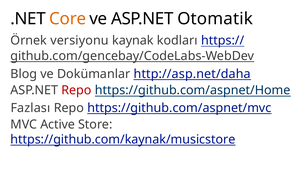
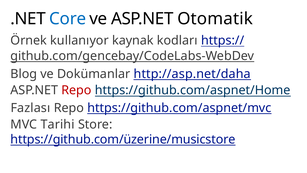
Core colour: orange -> blue (68, 19)
versiyonu: versiyonu -> kullanıyor (79, 40)
Active: Active -> Tarihi (58, 124)
https://github.com/kaynak/musicstore: https://github.com/kaynak/musicstore -> https://github.com/üzerine/musicstore (123, 139)
